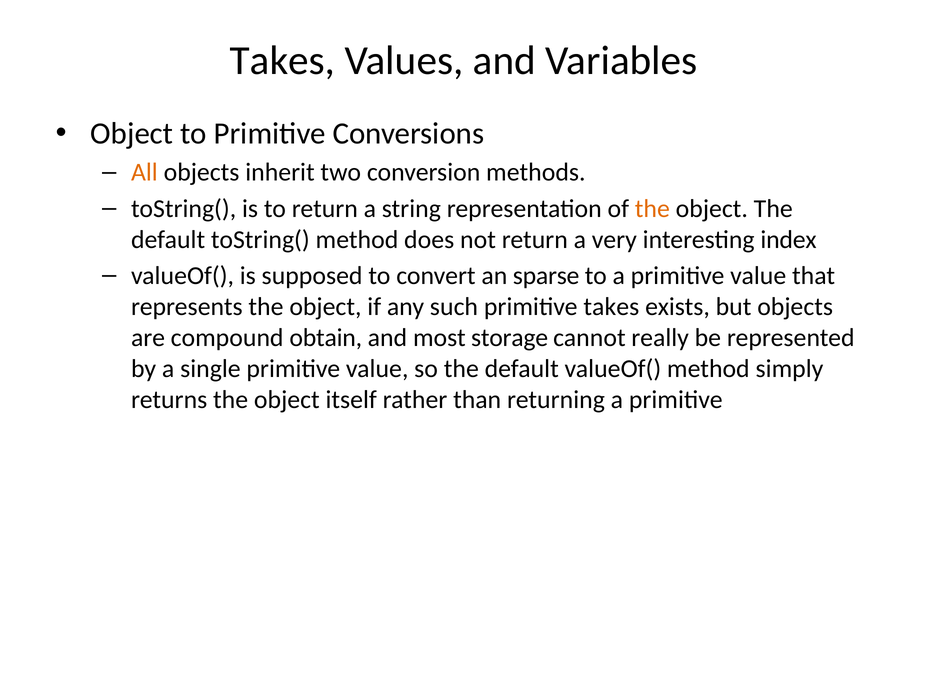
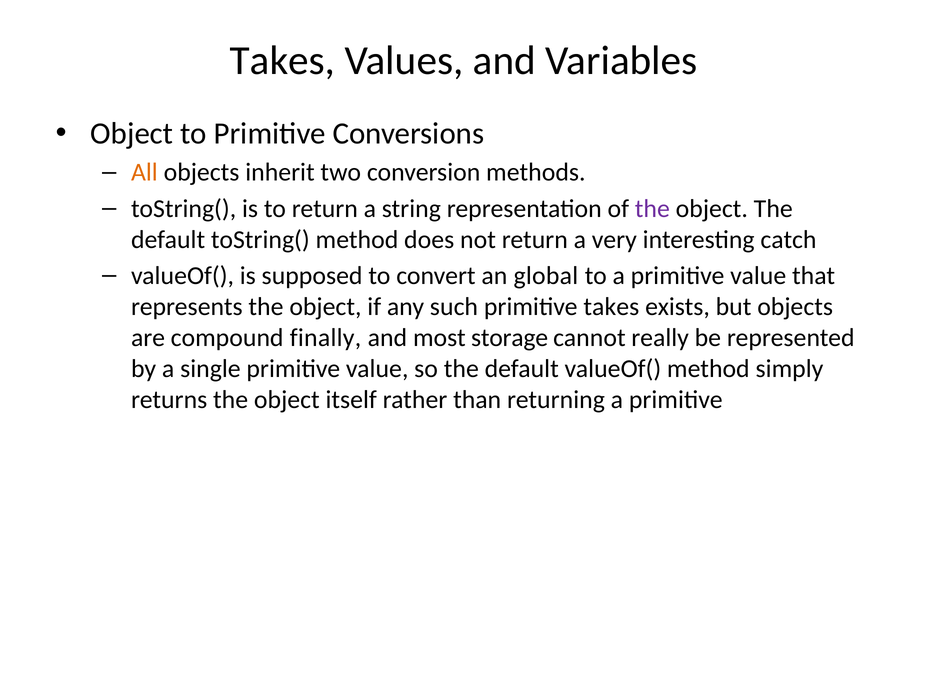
the colour: orange -> purple (652, 209)
index: index -> catch (788, 240)
sparse: sparse -> global (546, 276)
obtain: obtain -> finally (326, 338)
